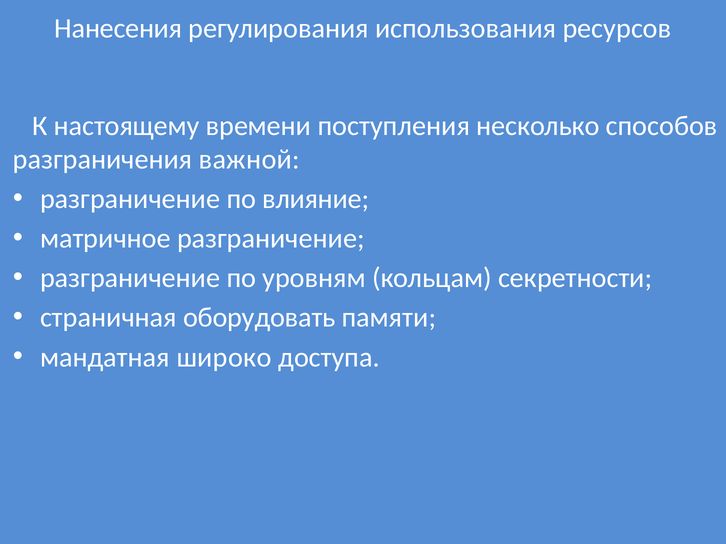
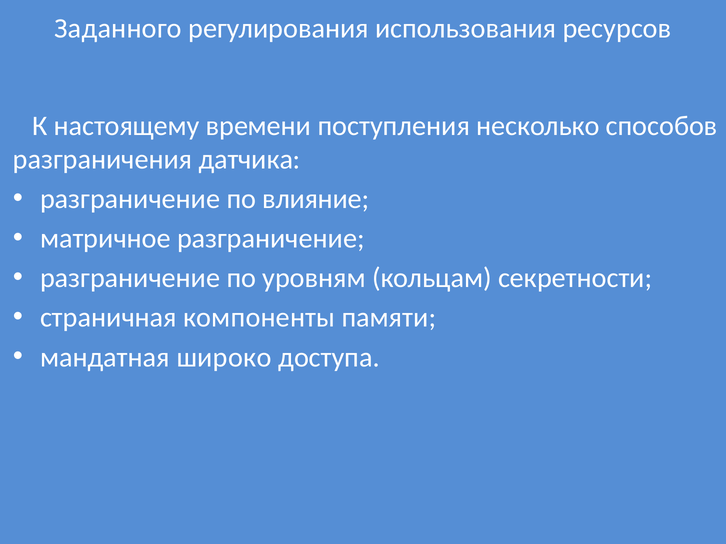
Нанесения: Нанесения -> Заданного (118, 28)
важной: важной -> датчика (250, 160)
оборудовать: оборудовать -> компоненты (259, 318)
